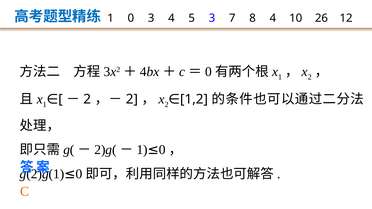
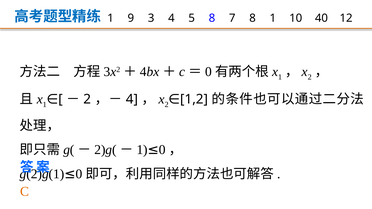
0: 0 -> 9 (131, 18)
5 3: 3 -> 8 (212, 18)
8 4: 4 -> 1 (273, 18)
26: 26 -> 40 (321, 18)
2: 2 -> 4 (132, 99)
